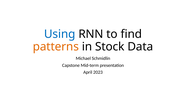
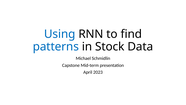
patterns colour: orange -> blue (56, 46)
